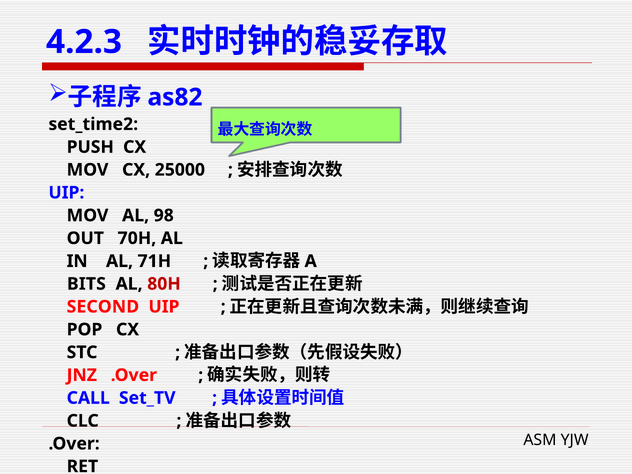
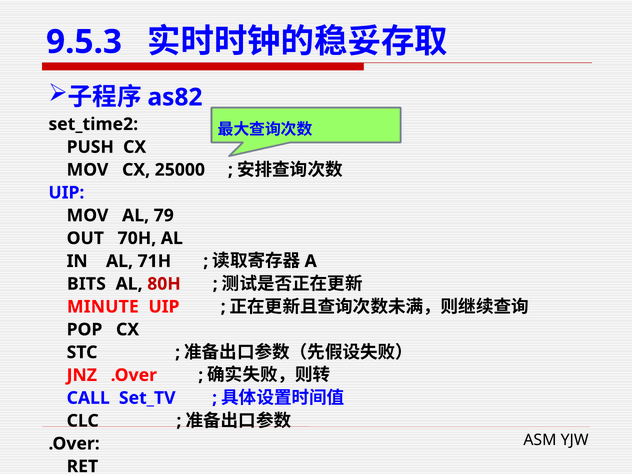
4.2.3: 4.2.3 -> 9.5.3 (84, 42)
98: 98 -> 79 (164, 215)
SECOND: SECOND -> MINUTE (103, 307)
